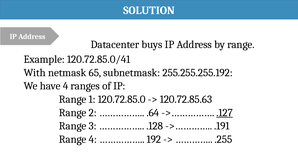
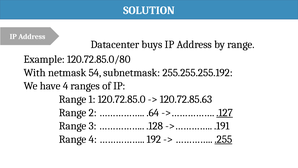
120.72.85.0/41: 120.72.85.0/41 -> 120.72.85.0/80 (99, 59)
65: 65 -> 54 (95, 72)
.255 underline: none -> present (223, 139)
